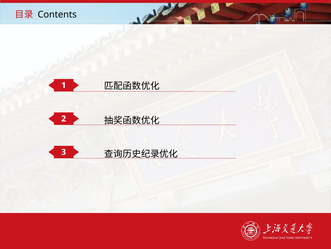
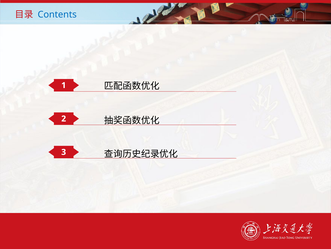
Contents colour: black -> blue (57, 15)
